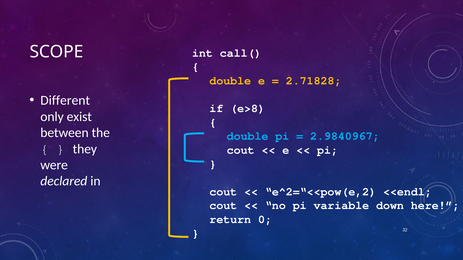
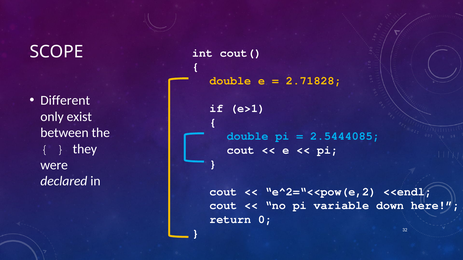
call(: call( -> cout( (241, 53)
e>8: e>8 -> e>1 (248, 109)
2.9840967: 2.9840967 -> 2.5444085 (345, 136)
